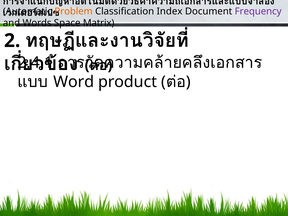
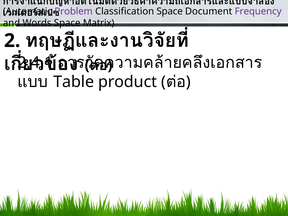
Problem colour: orange -> purple (74, 11)
Classification Index: Index -> Space (170, 11)
Word: Word -> Table (74, 82)
